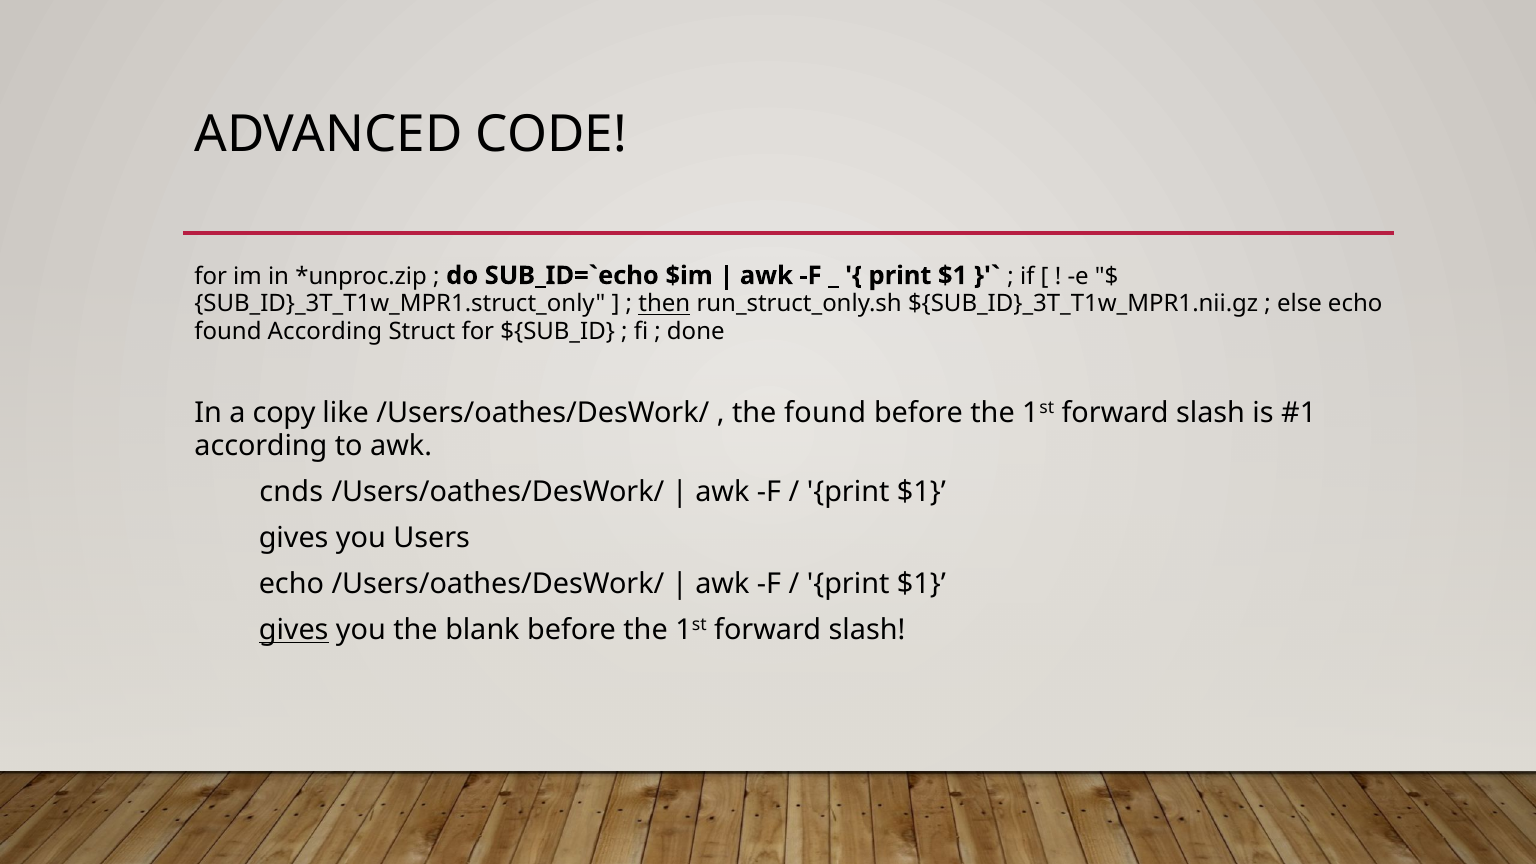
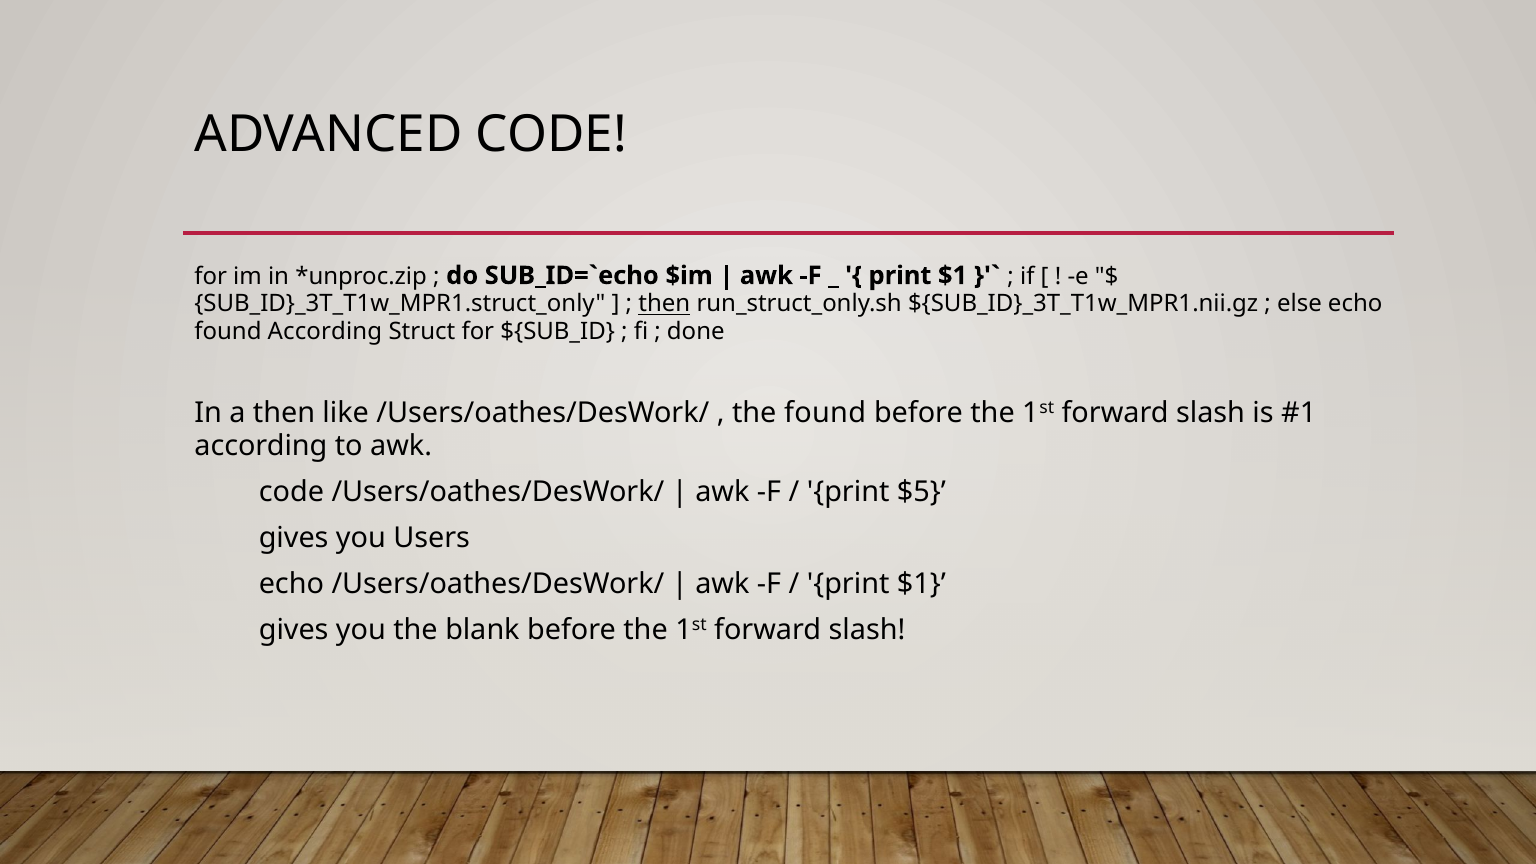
a copy: copy -> then (284, 413)
cnds: cnds -> code (291, 492)
$1: $1 -> $5 (921, 492)
gives underline: present -> none (294, 630)
